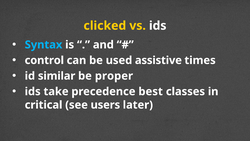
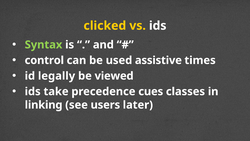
Syntax colour: light blue -> light green (44, 45)
similar: similar -> legally (57, 76)
proper: proper -> viewed (114, 76)
best: best -> cues (151, 91)
critical: critical -> linking (44, 105)
